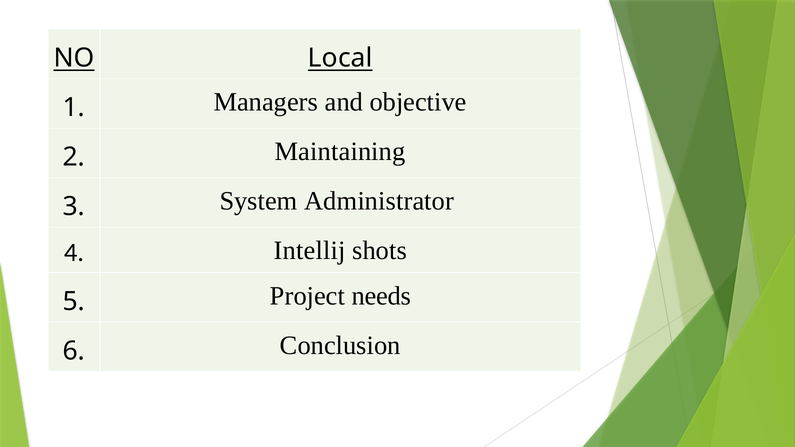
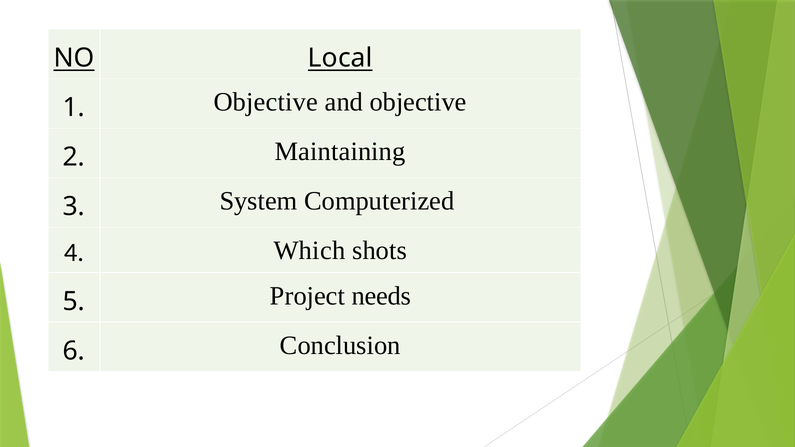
1 Managers: Managers -> Objective (266, 102)
Administrator: Administrator -> Computerized (379, 201)
Intellij: Intellij -> Which (310, 251)
